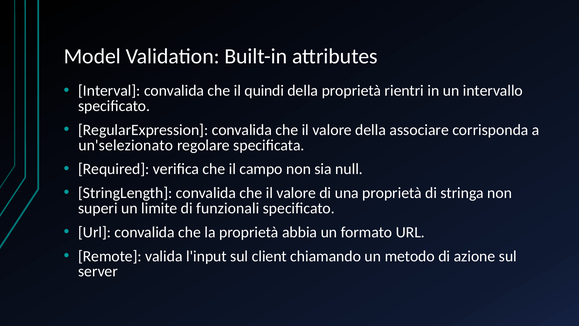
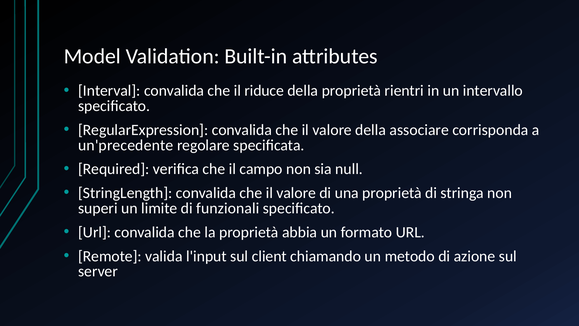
quindi: quindi -> riduce (264, 91)
un'selezionato: un'selezionato -> un'precedente (126, 145)
